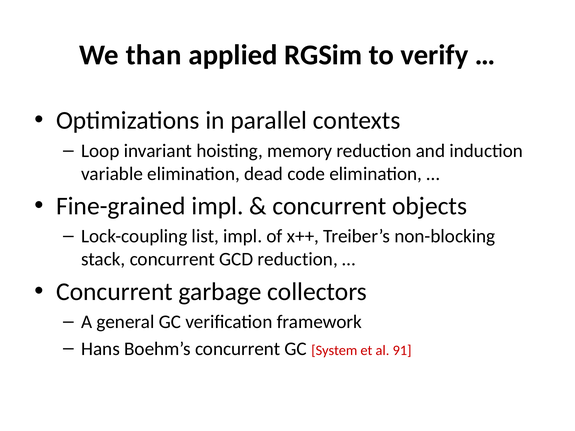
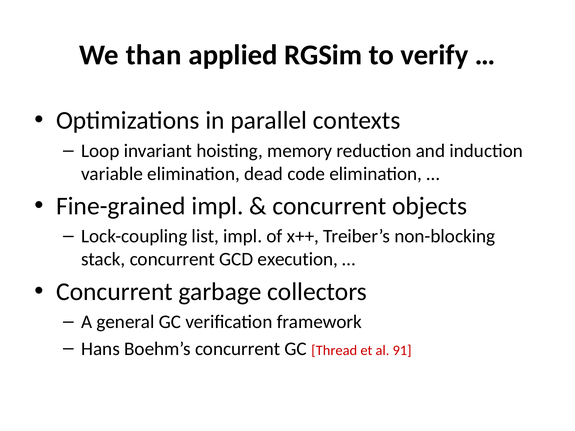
GCD reduction: reduction -> execution (298, 259)
System: System -> Thread (334, 350)
